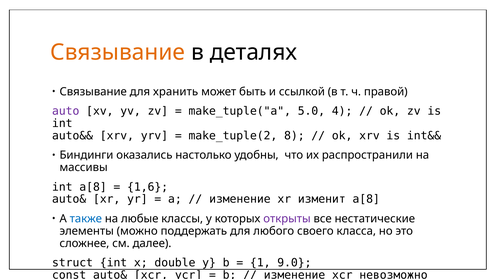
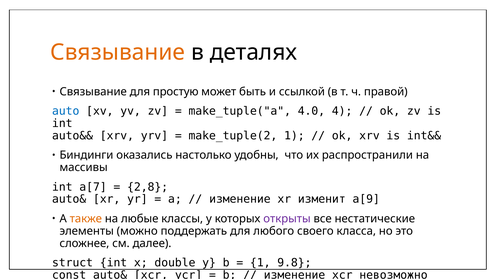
хранить: хранить -> простую (176, 92)
auto colour: purple -> blue (66, 111)
5.0: 5.0 -> 4.0 (311, 111)
make_tuple(2 8: 8 -> 1 (294, 136)
int a[8: a[8 -> a[7 (93, 187)
1,6: 1,6 -> 2,8 (148, 187)
изменит a[8: a[8 -> a[9 (366, 199)
также colour: blue -> orange (86, 219)
9.0: 9.0 -> 9.8 (294, 263)
